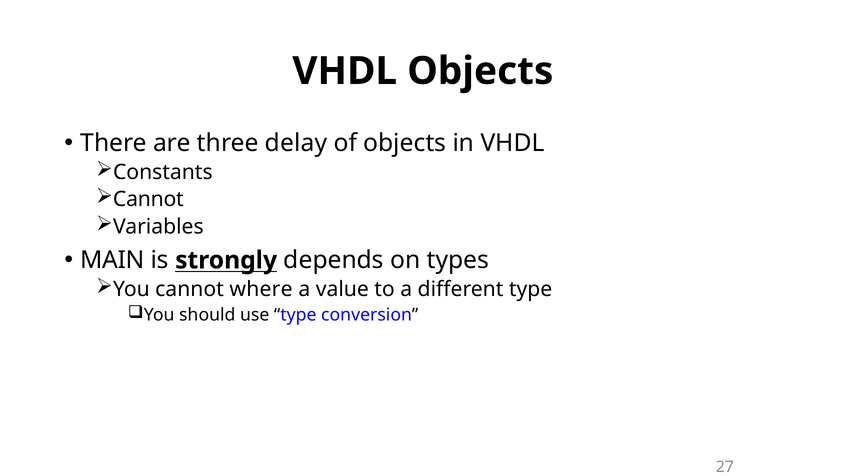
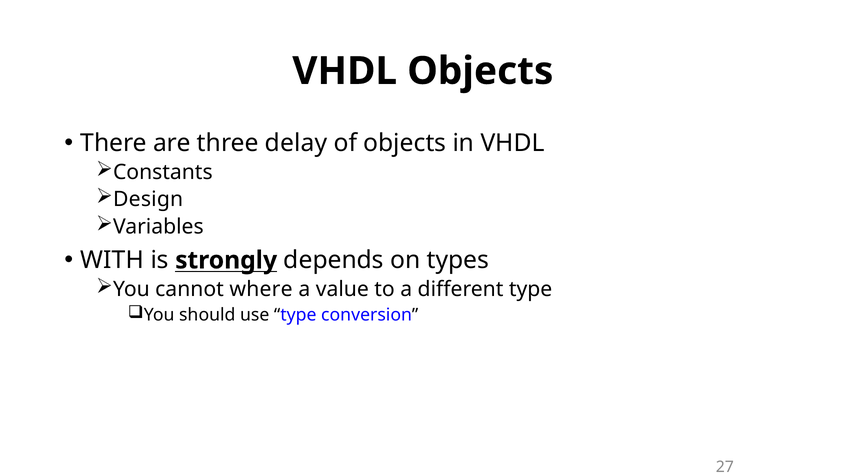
Cannot: Cannot -> Design (148, 199)
MAIN: MAIN -> WITH (112, 260)
